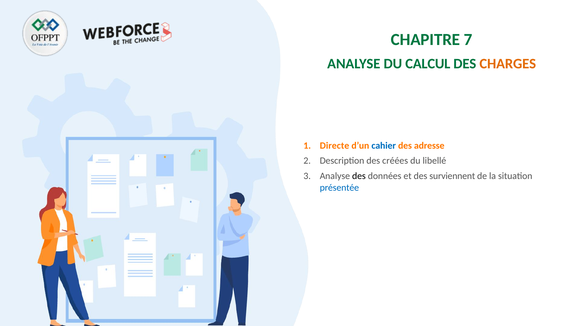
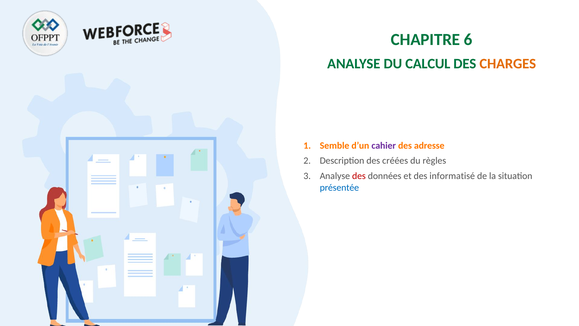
7: 7 -> 6 (468, 40)
Directe: Directe -> Semble (335, 145)
cahier colour: blue -> purple (384, 145)
libellé: libellé -> règles (434, 161)
des colour: black -> red (359, 176)
surviennent: surviennent -> informatisé (452, 176)
